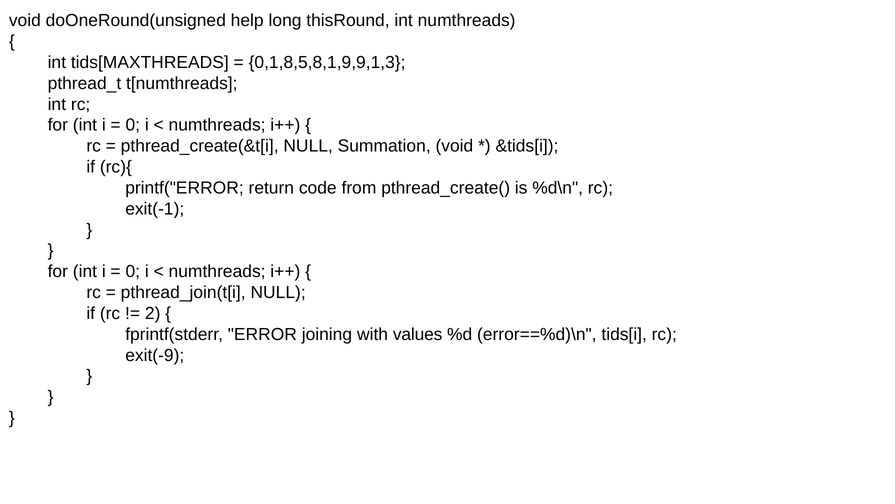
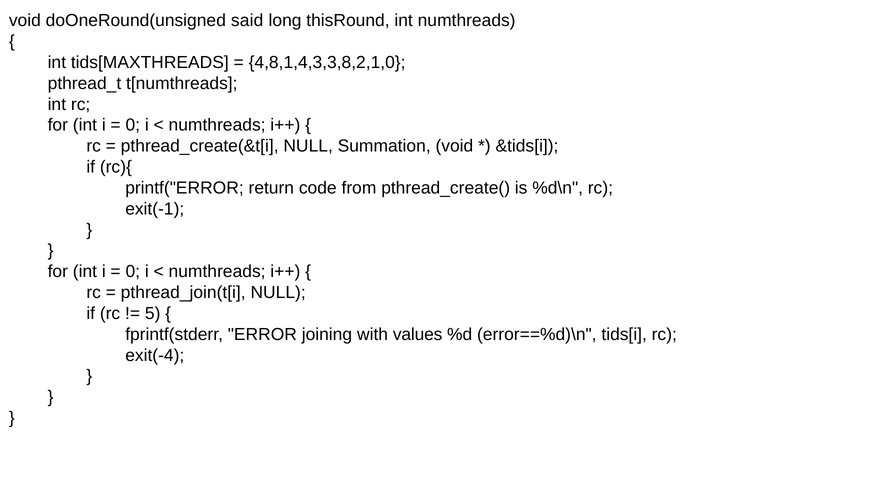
help: help -> said (247, 21)
0,1,8,5,8,1,9,9,1,3: 0,1,8,5,8,1,9,9,1,3 -> 4,8,1,4,3,3,8,2,1,0 (327, 62)
2: 2 -> 5 (153, 313)
exit(-9: exit(-9 -> exit(-4 (155, 355)
